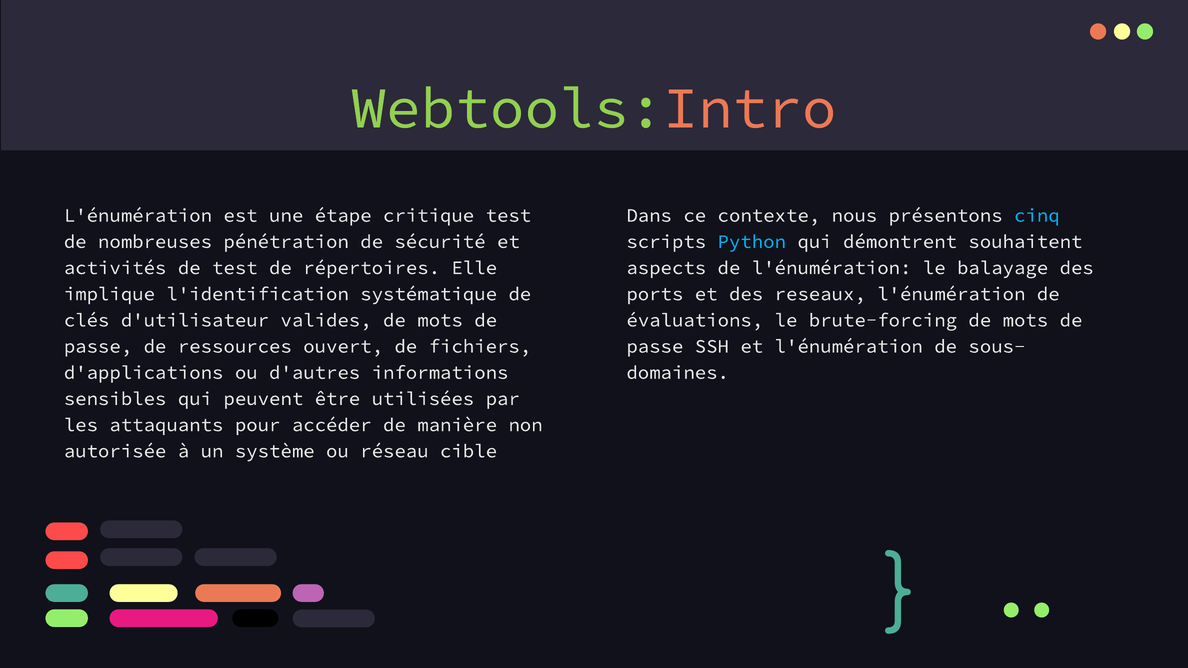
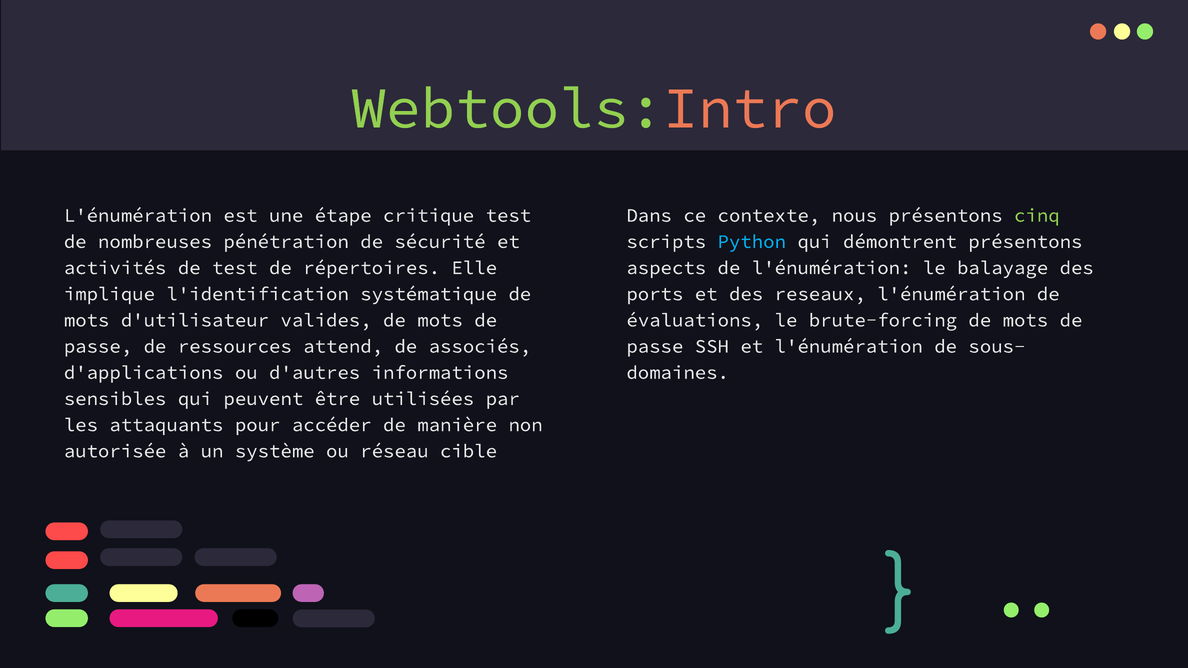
cinq colour: light blue -> light green (1037, 216)
démontrent souhaitent: souhaitent -> présentons (1025, 242)
clés: clés -> mots (87, 320)
ouvert: ouvert -> attend (343, 346)
fichiers: fichiers -> associés (480, 346)
